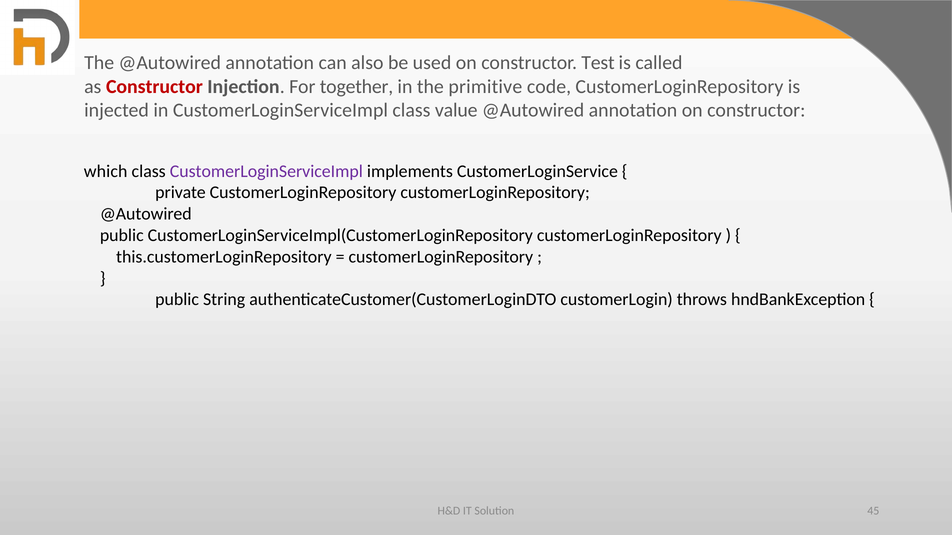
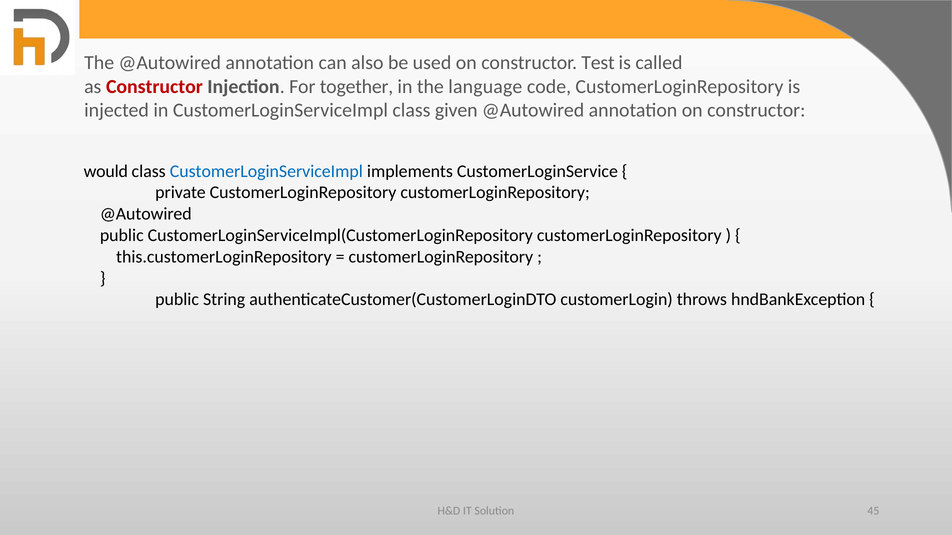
primitive: primitive -> language (485, 87)
value: value -> given (456, 111)
which: which -> would (106, 171)
CustomerLoginServiceImpl colour: purple -> blue (266, 171)
